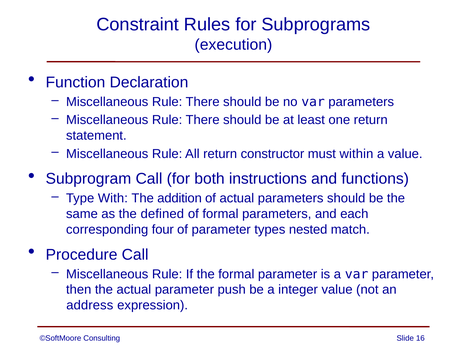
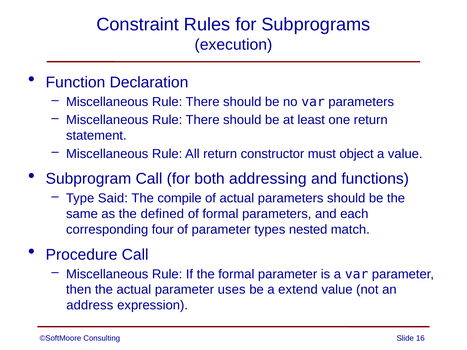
within: within -> object (357, 154)
instructions: instructions -> addressing (268, 179)
With: With -> Said (113, 198)
addition: addition -> compile (180, 198)
push: push -> uses (232, 290)
integer: integer -> extend (298, 290)
